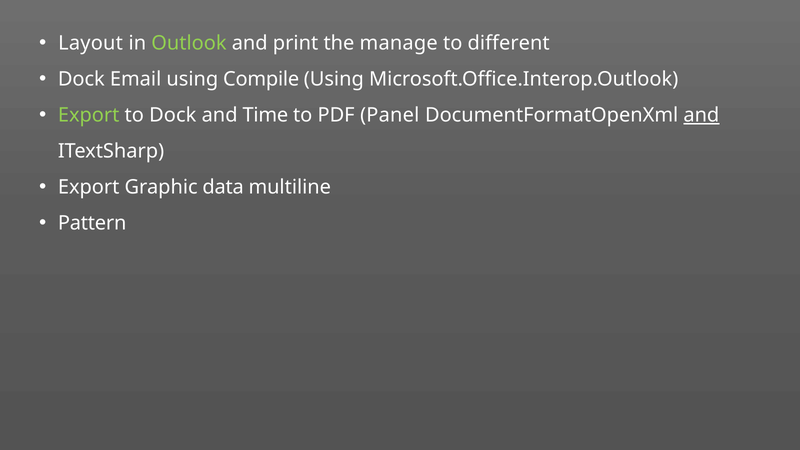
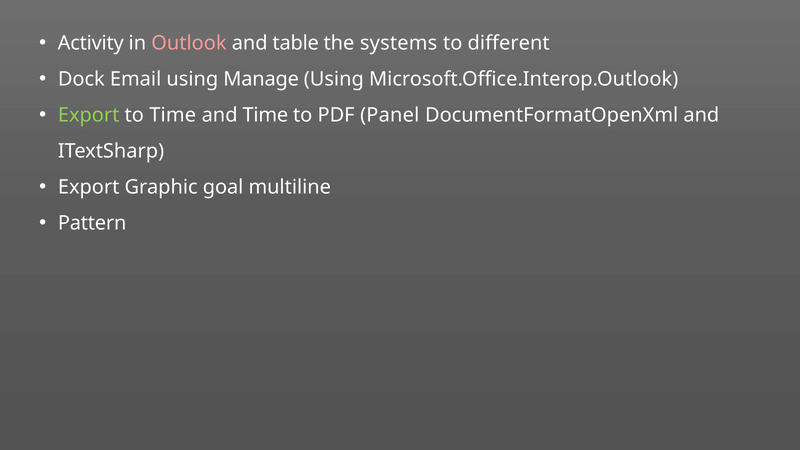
Layout: Layout -> Activity (91, 43)
Outlook colour: light green -> pink (189, 43)
print: print -> table (296, 43)
manage: manage -> systems (399, 43)
Compile: Compile -> Manage (261, 79)
to Dock: Dock -> Time (173, 115)
and underline: present -> none (701, 115)
data: data -> goal (223, 187)
